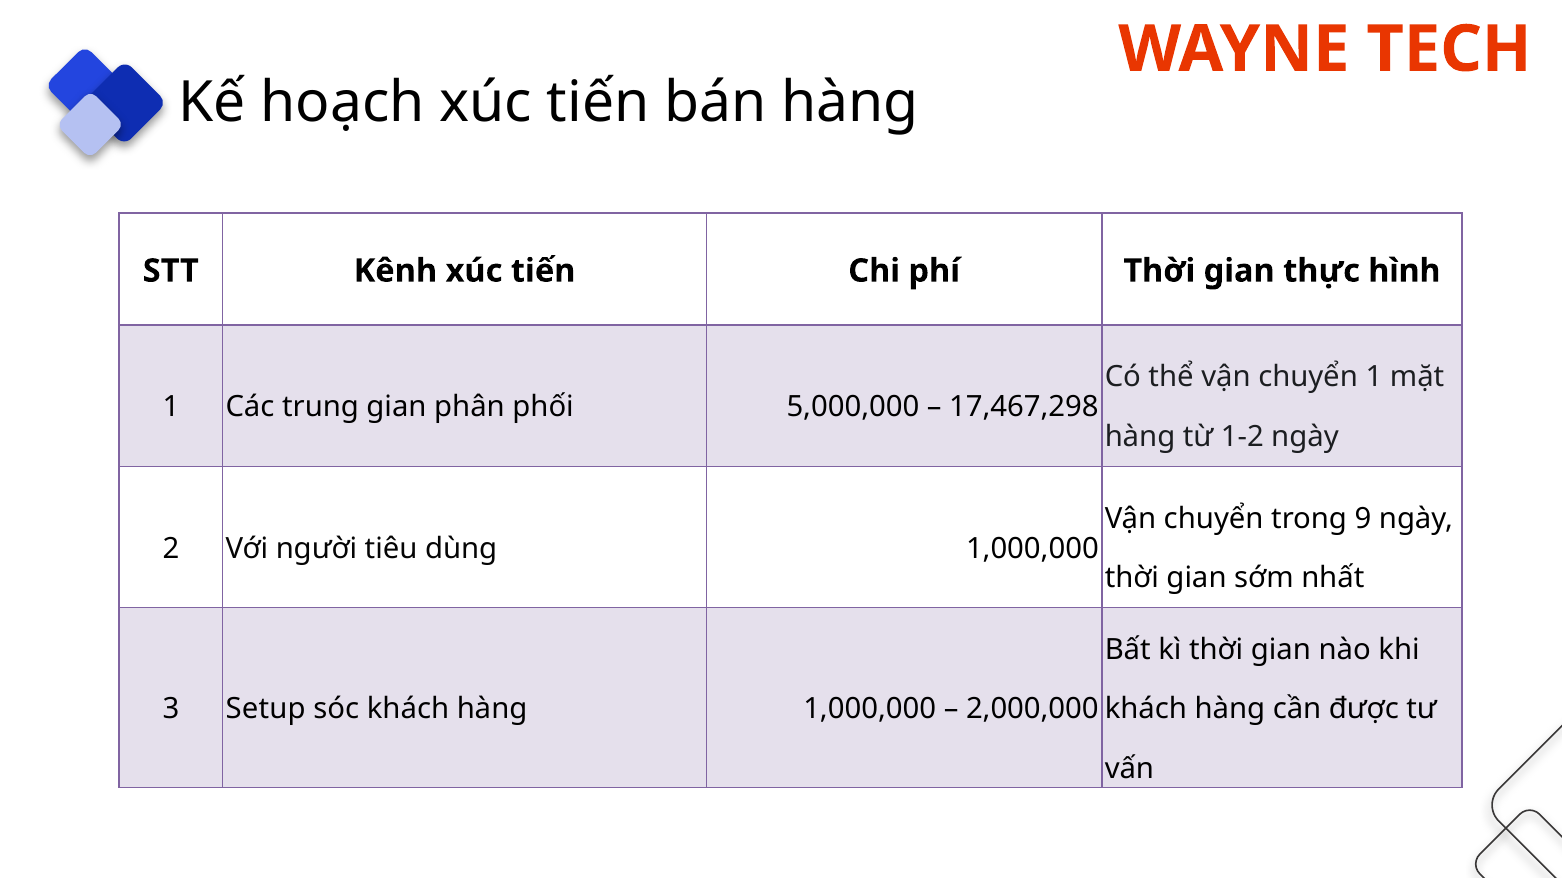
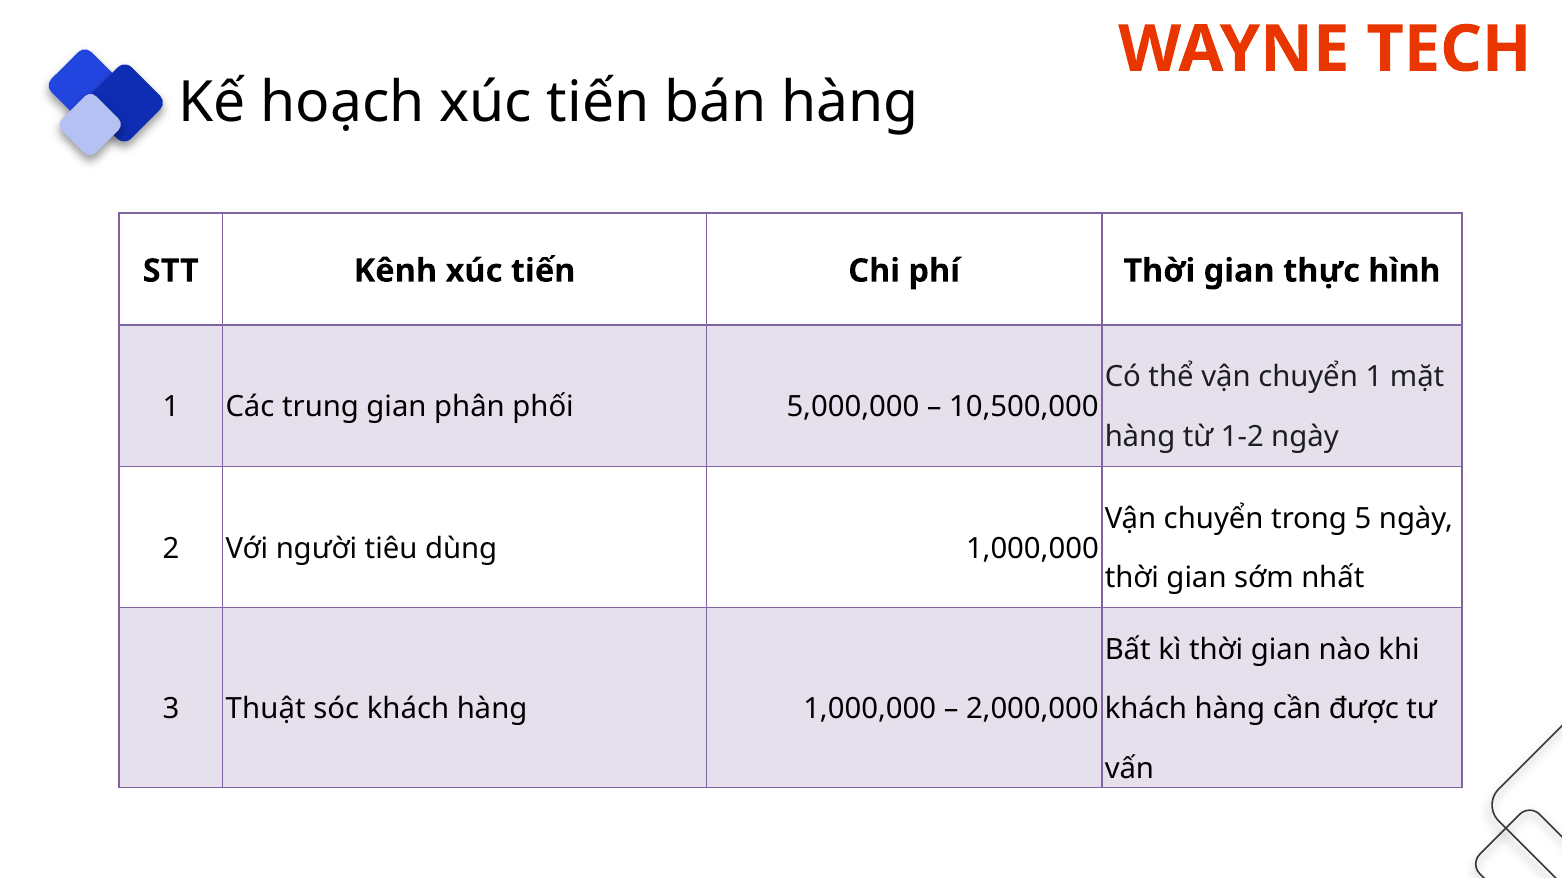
17,467,298: 17,467,298 -> 10,500,000 (1024, 407)
9: 9 -> 5 (1363, 519)
Setup: Setup -> Thuật (266, 710)
